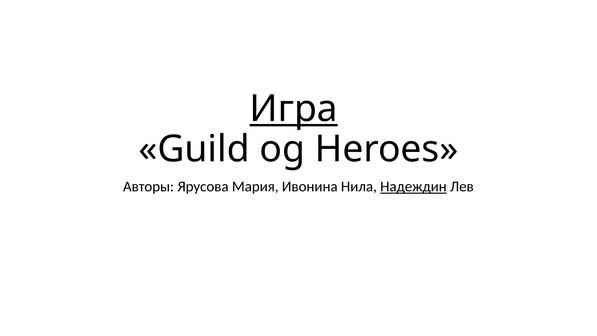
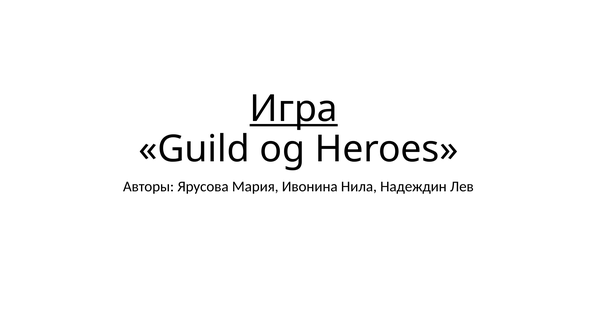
Надеждин underline: present -> none (413, 187)
